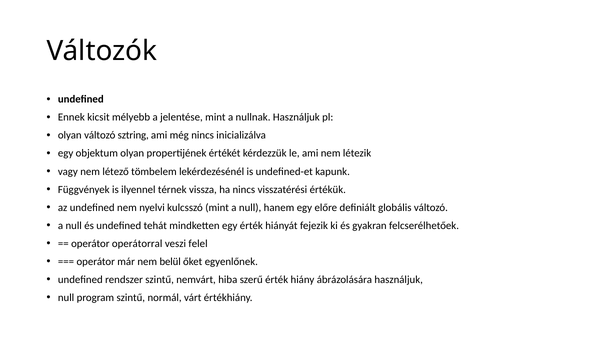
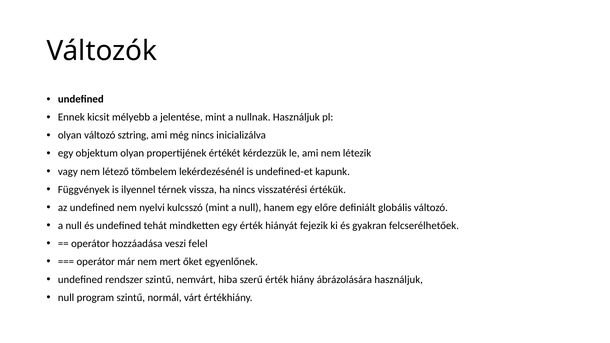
operátorral: operátorral -> hozzáadása (137, 244)
belül: belül -> mert (170, 262)
